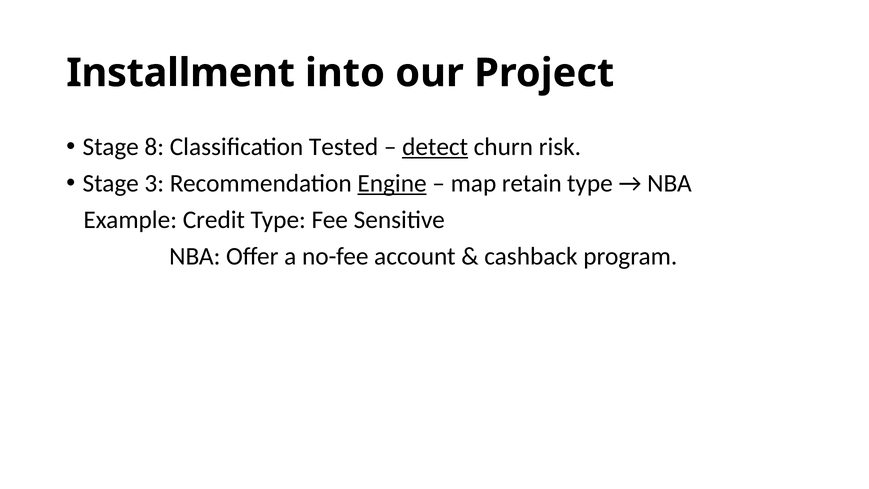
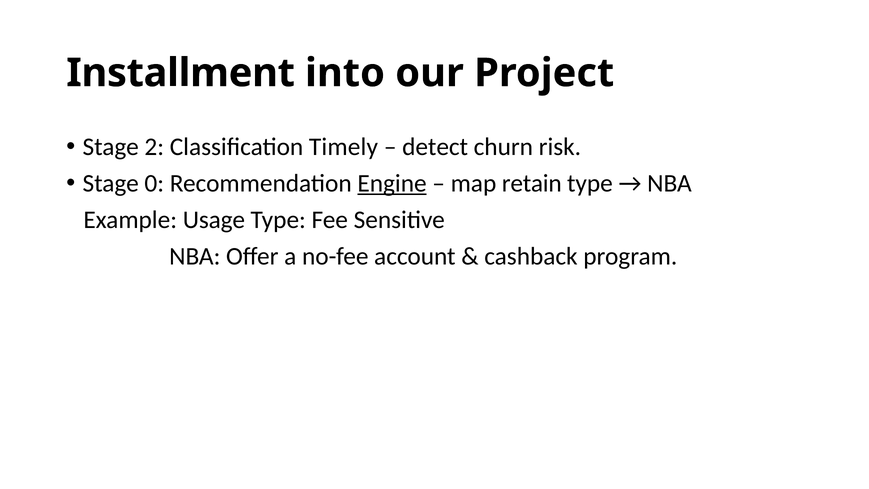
8: 8 -> 2 (154, 147)
Tested: Tested -> Timely (344, 147)
detect underline: present -> none (435, 147)
3: 3 -> 0 (154, 183)
Credit: Credit -> Usage (214, 220)
